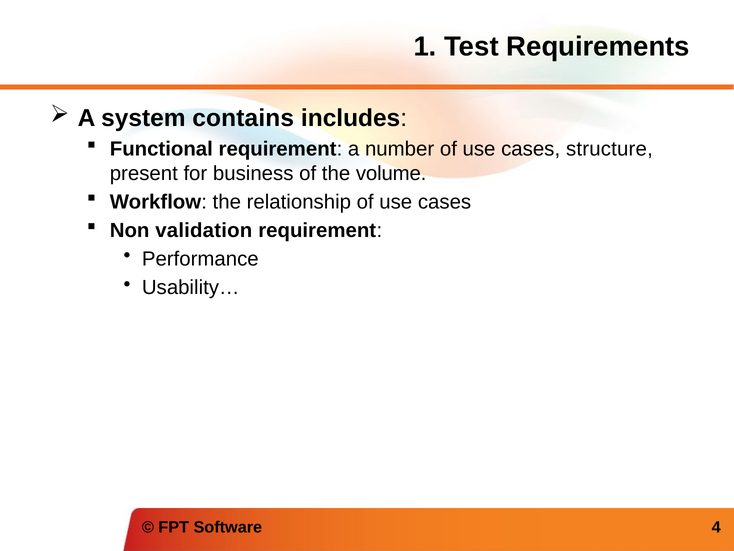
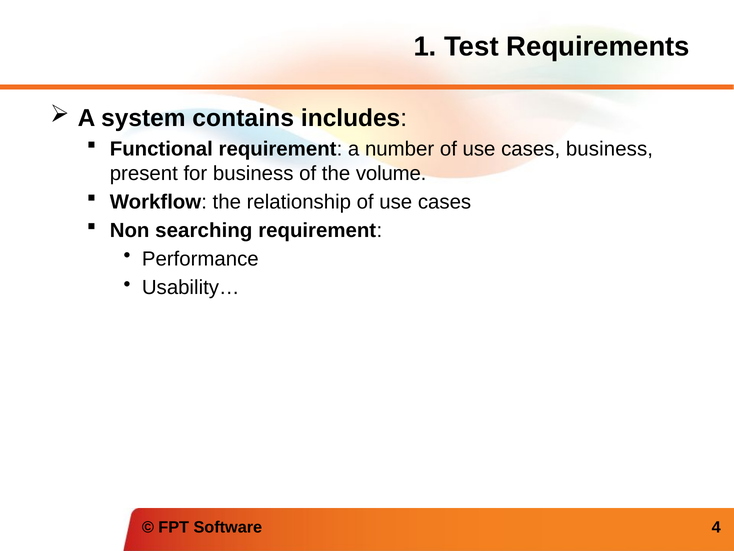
cases structure: structure -> business (609, 149)
validation: validation -> searching (204, 230)
